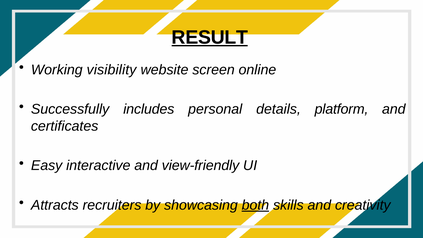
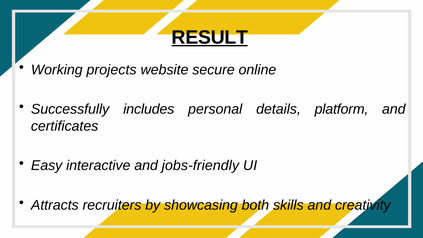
visibility: visibility -> projects (112, 70)
screen: screen -> secure (214, 70)
view-friendly: view-friendly -> jobs-friendly (200, 166)
both underline: present -> none (255, 205)
